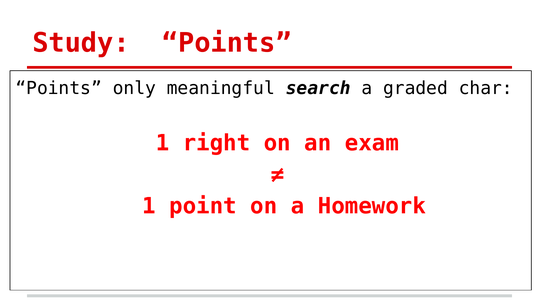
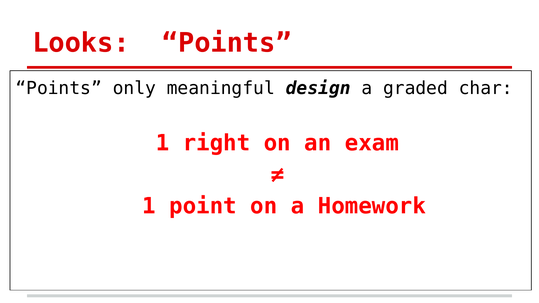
Study: Study -> Looks (81, 43)
search: search -> design (318, 88)
